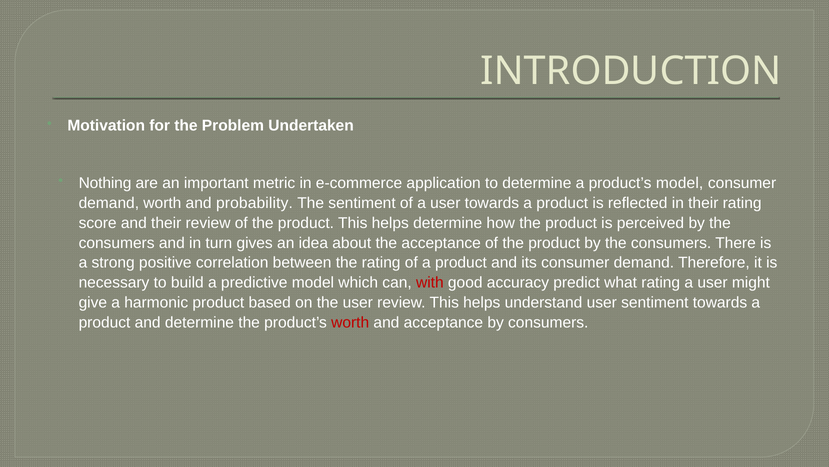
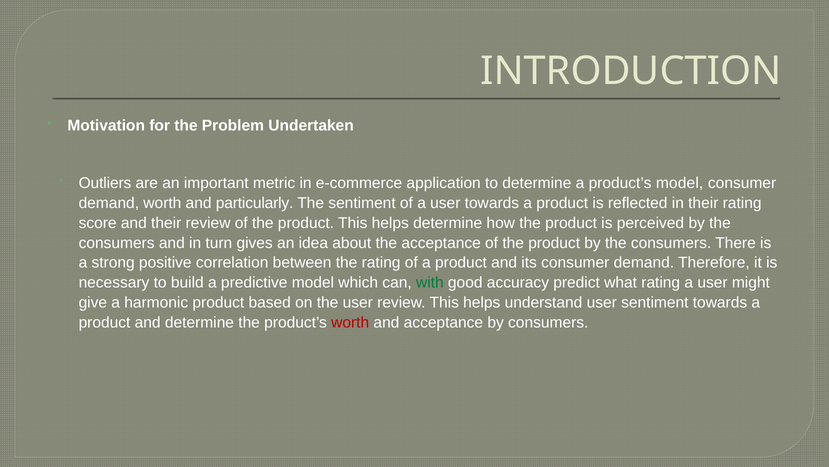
Nothing: Nothing -> Outliers (105, 183)
probability: probability -> particularly (255, 203)
with colour: red -> green (430, 282)
